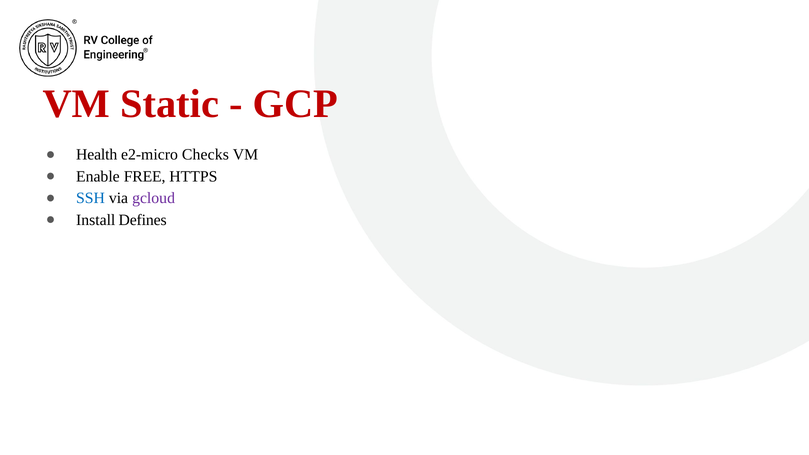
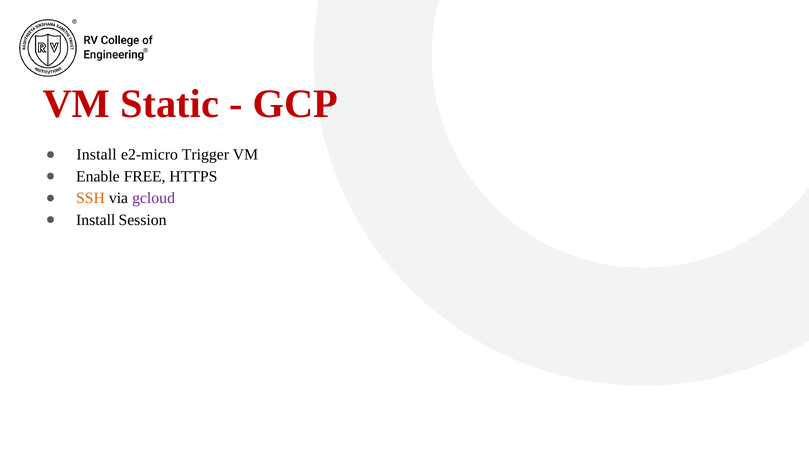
Health: Health -> Install (97, 155)
Checks: Checks -> Trigger (205, 155)
SSH colour: blue -> orange (91, 198)
Defines: Defines -> Session (143, 220)
